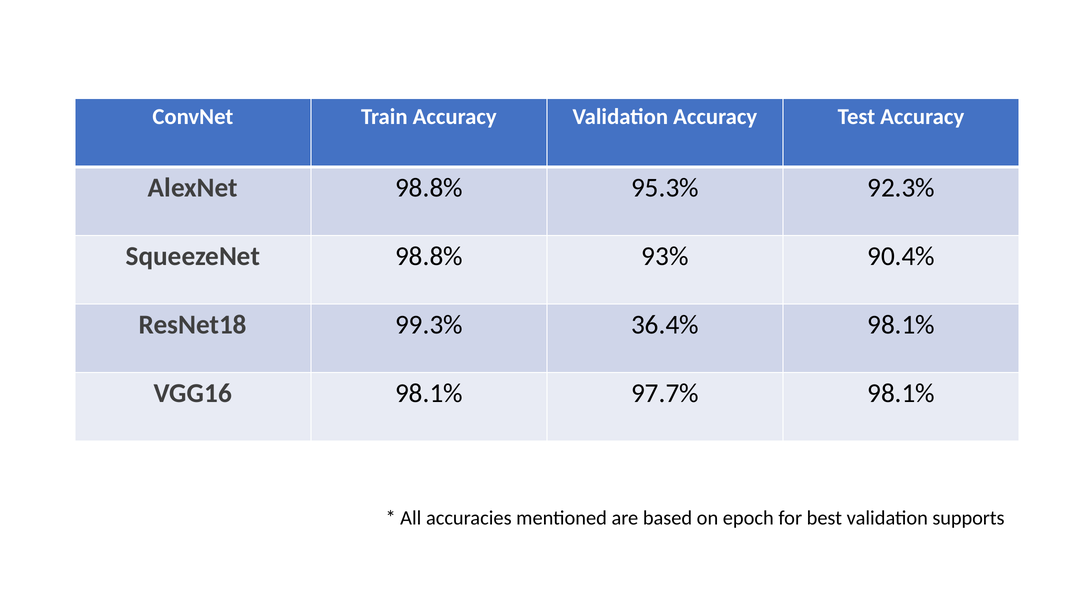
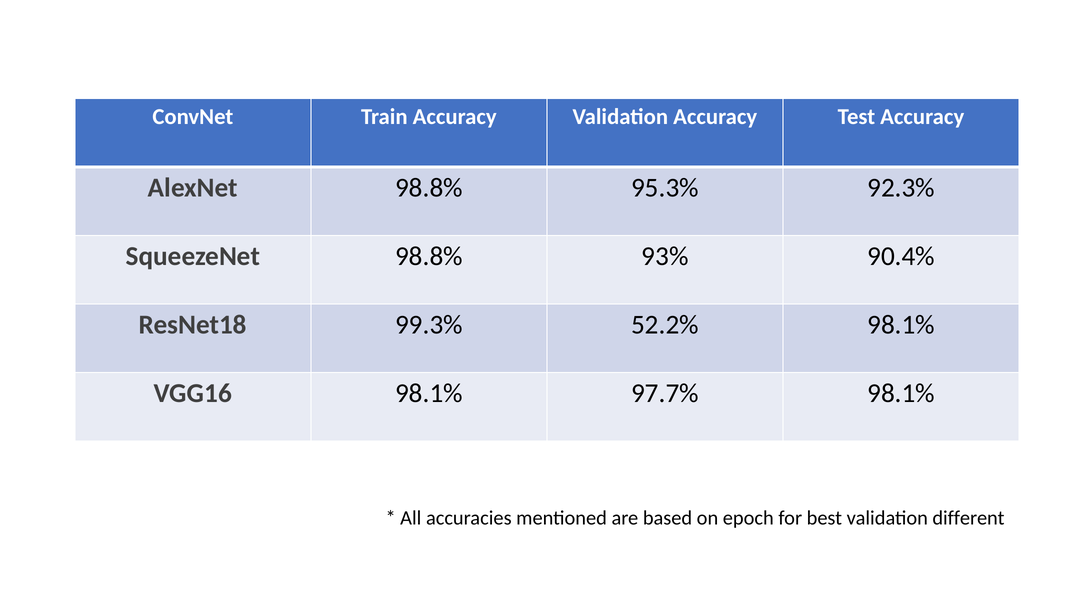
36.4%: 36.4% -> 52.2% (665, 325)
supports: supports -> different (969, 518)
